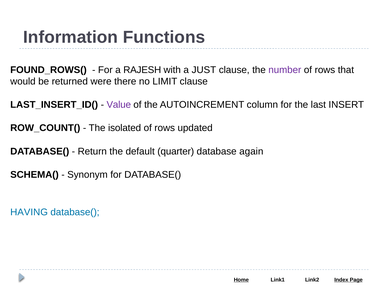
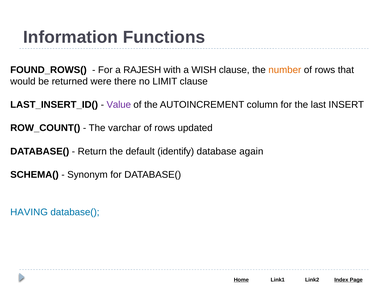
JUST: JUST -> WISH (204, 70)
number colour: purple -> orange (285, 70)
isolated: isolated -> varchar (125, 128)
quarter: quarter -> identify (176, 151)
